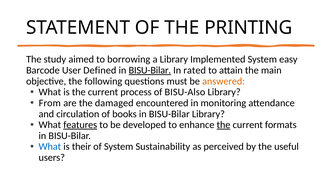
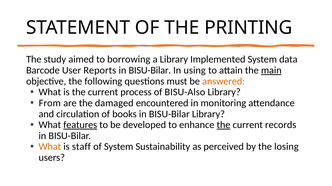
easy: easy -> data (288, 60)
Defined: Defined -> Reports (100, 71)
BISU-Bilar underline: present -> none (150, 71)
rated: rated -> using (195, 71)
main underline: none -> present (271, 71)
formats: formats -> records (281, 125)
What colour: blue -> orange (50, 147)
their: their -> staff (81, 147)
useful: useful -> losing (286, 147)
